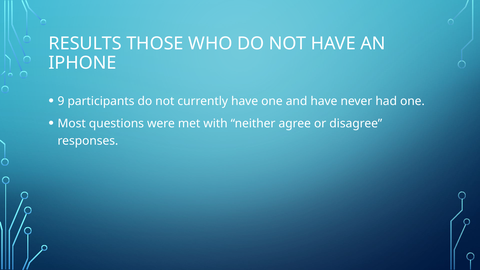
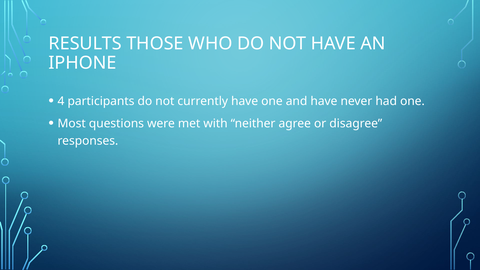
9: 9 -> 4 (61, 101)
